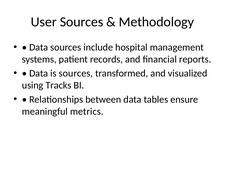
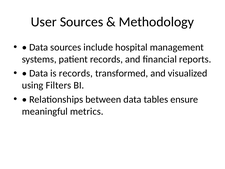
is sources: sources -> records (76, 73)
Tracks: Tracks -> Filters (58, 85)
